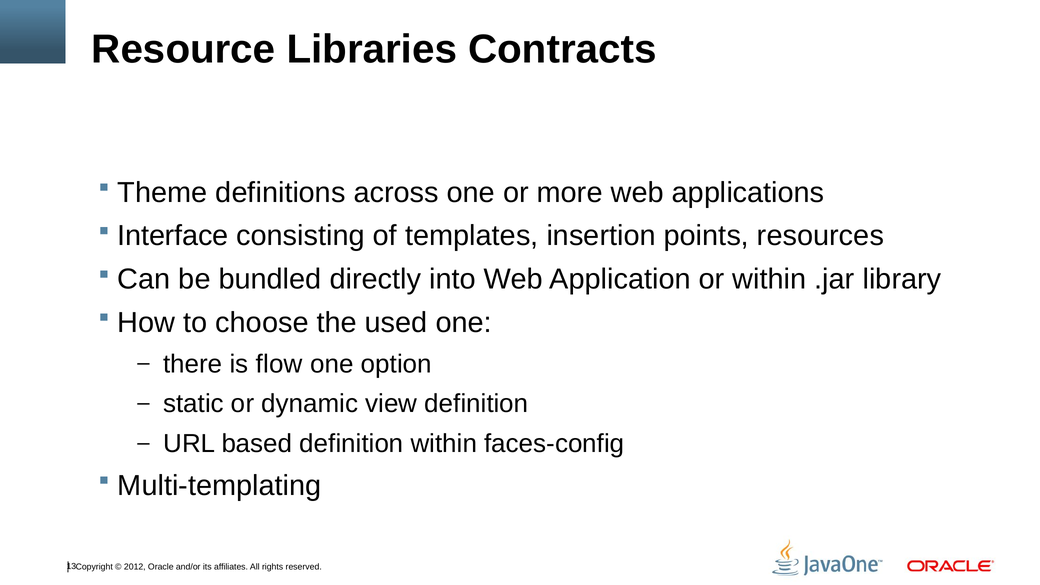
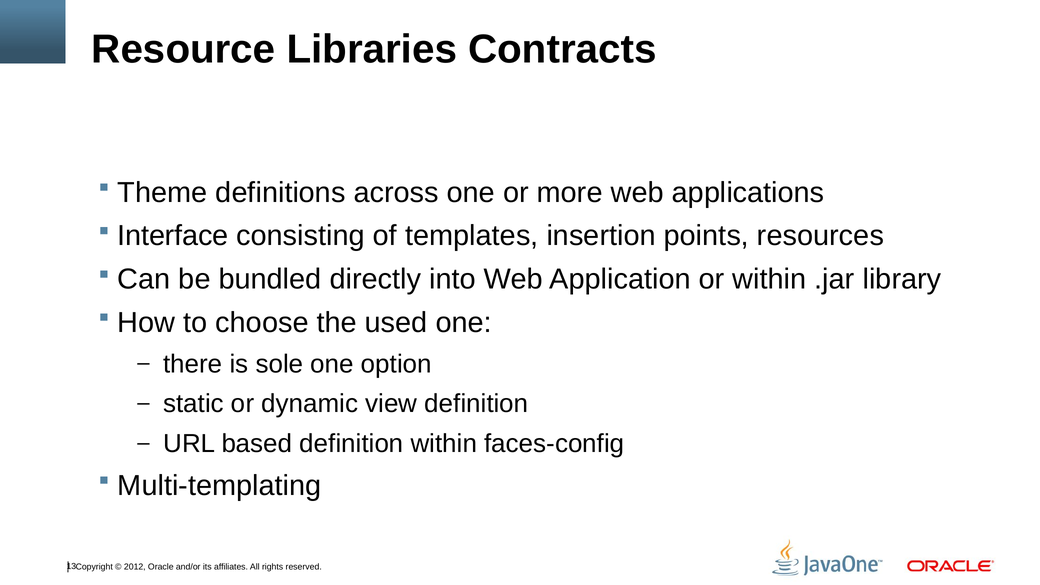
flow: flow -> sole (279, 364)
